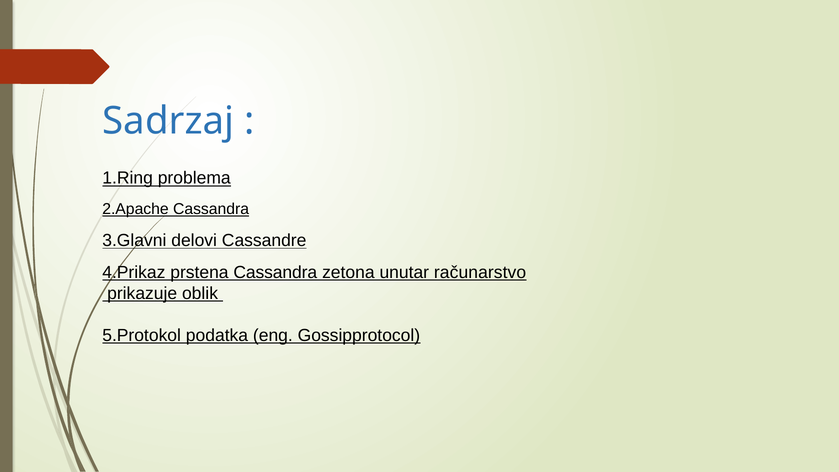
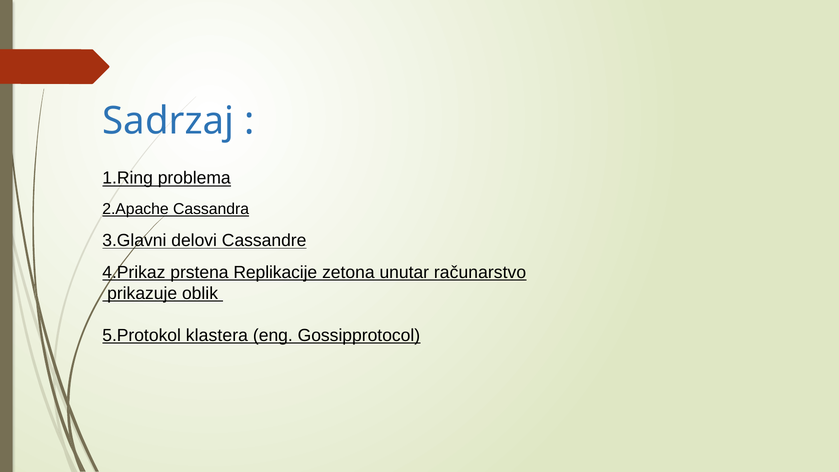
prstena Cassandra: Cassandra -> Replikacije (275, 272)
podatka: podatka -> klastera (217, 335)
